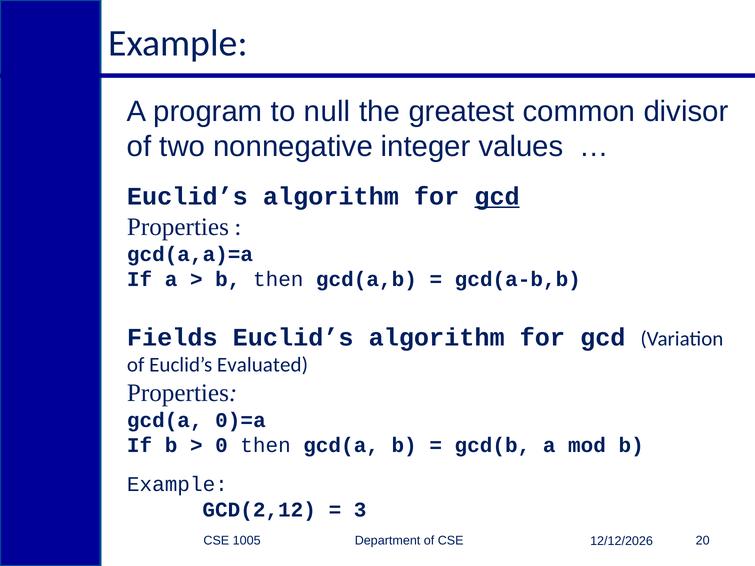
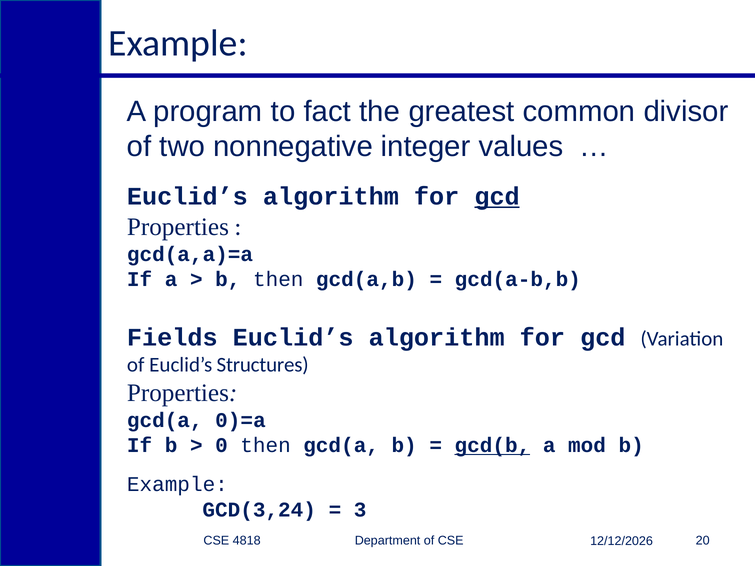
null: null -> fact (327, 111)
Evaluated: Evaluated -> Structures (263, 365)
gcd(b underline: none -> present (492, 446)
GCD(2,12: GCD(2,12 -> GCD(3,24 (259, 510)
1005: 1005 -> 4818 (247, 541)
